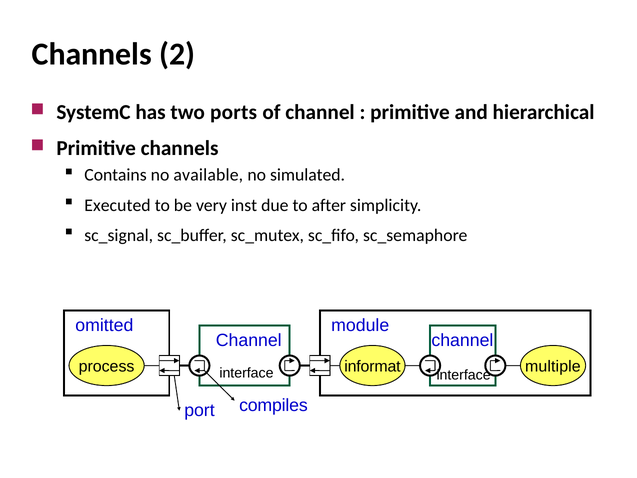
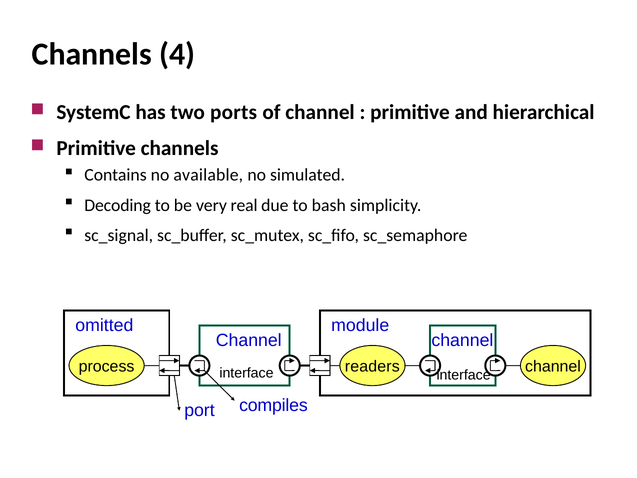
2: 2 -> 4 (177, 54)
Executed: Executed -> Decoding (118, 205)
inst: inst -> real (244, 205)
after: after -> bash (329, 205)
informat: informat -> readers (372, 366)
multiple: multiple -> channel (553, 366)
